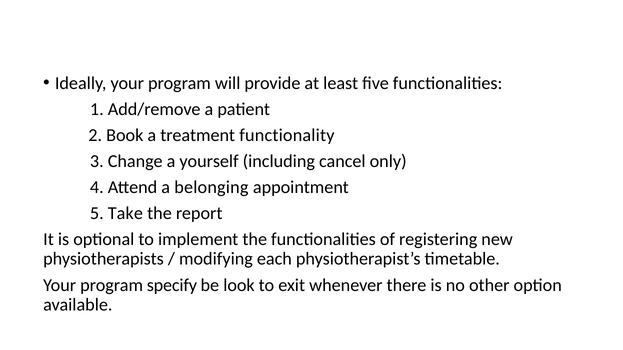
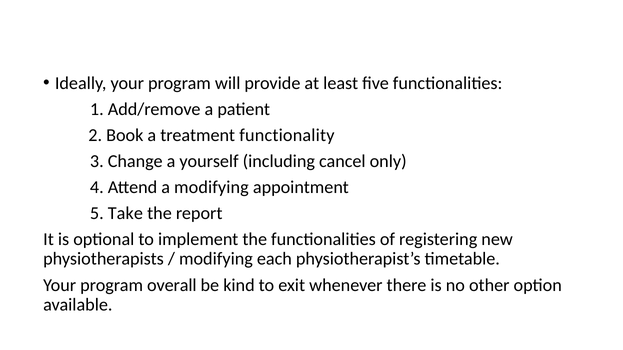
a belonging: belonging -> modifying (211, 188)
specify: specify -> overall (172, 285)
look: look -> kind (239, 285)
